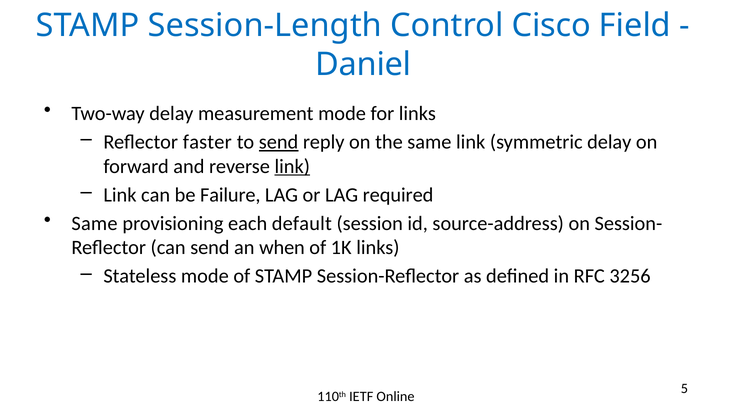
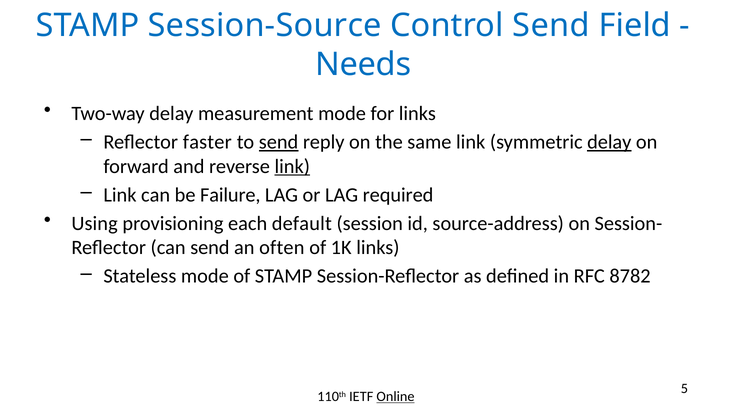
Session-Length: Session-Length -> Session-Source (265, 25)
Control Cisco: Cisco -> Send (551, 25)
Daniel: Daniel -> Needs (363, 64)
delay underline: none -> present (609, 142)
Same: Same -> Using (95, 223)
when: when -> often (282, 248)
3256: 3256 -> 8782 (630, 276)
Online underline: none -> present (396, 396)
